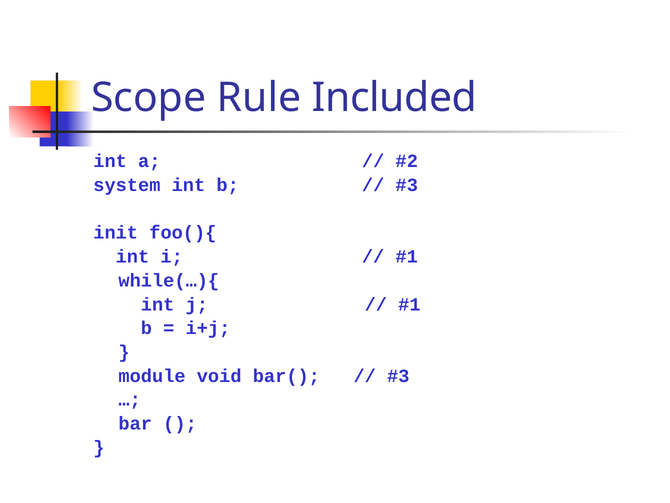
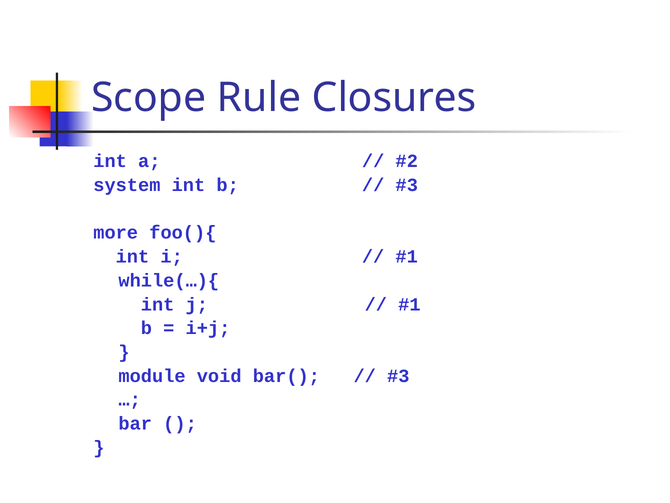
Included: Included -> Closures (394, 98)
init: init -> more (116, 233)
